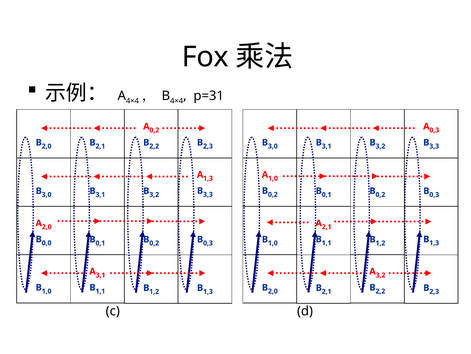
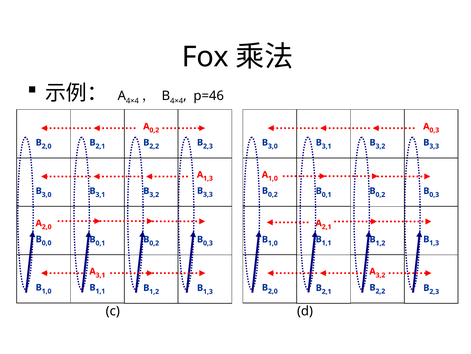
p=31: p=31 -> p=46 (209, 96)
